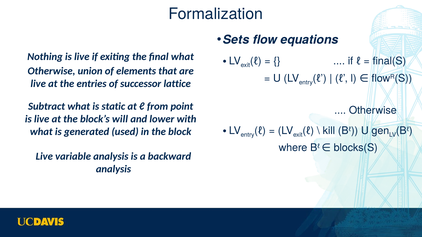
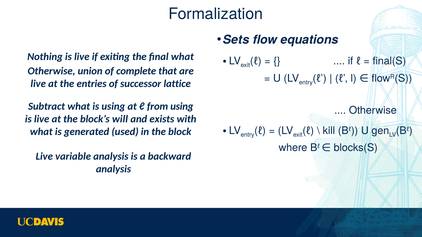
elements: elements -> complete (136, 71)
is static: static -> using (113, 106)
from point: point -> using (182, 106)
lower: lower -> exists (162, 119)
